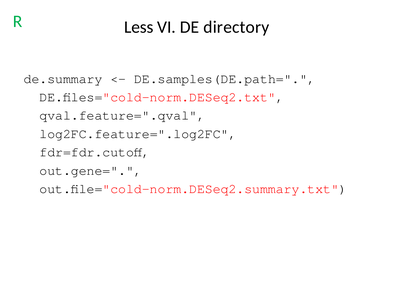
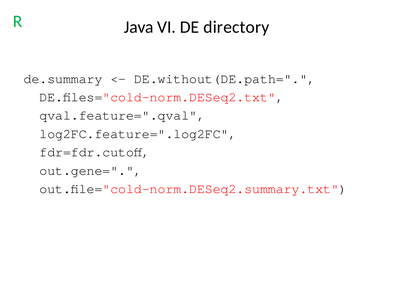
Less: Less -> Java (139, 27)
DE.samples(DE.path=: DE.samples(DE.path= -> DE.without(DE.path= (225, 79)
